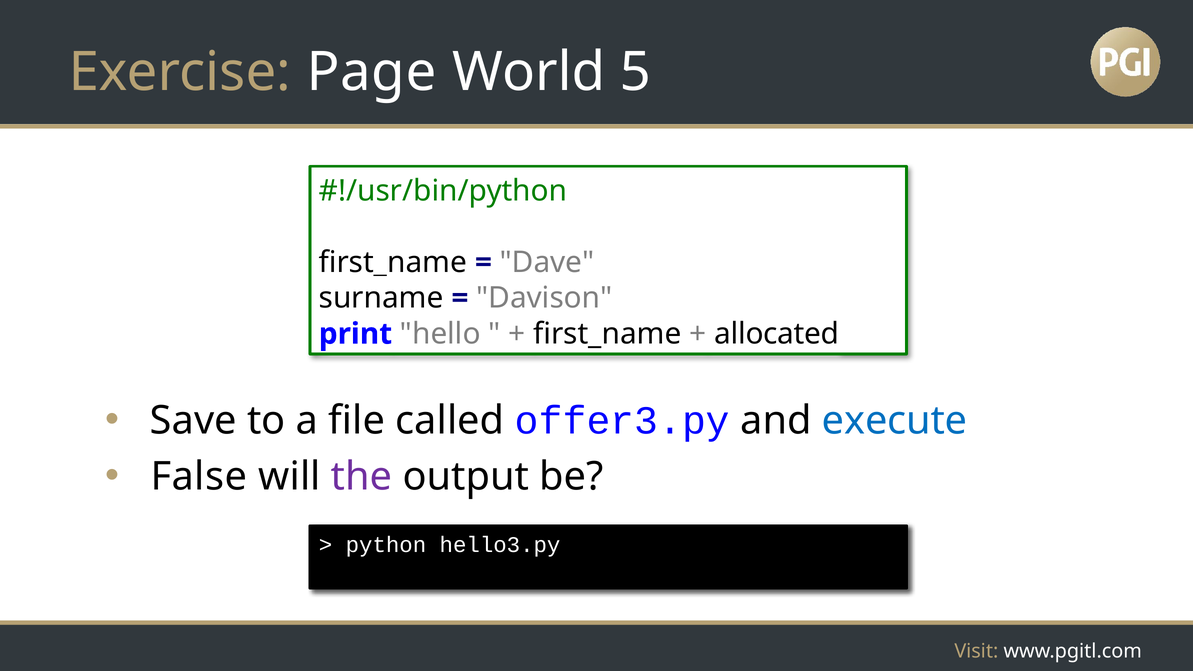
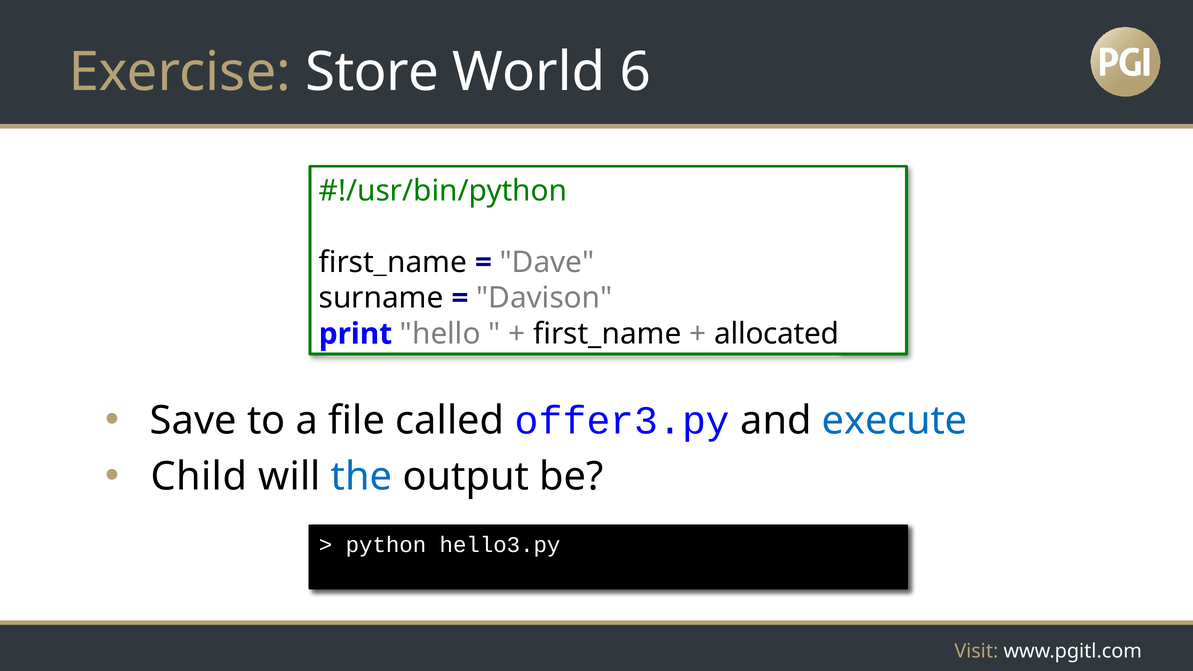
Page: Page -> Store (372, 72)
5: 5 -> 6 (635, 72)
False: False -> Child (199, 477)
the colour: purple -> blue (362, 477)
